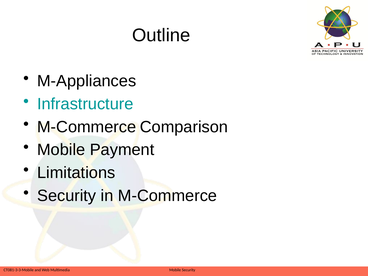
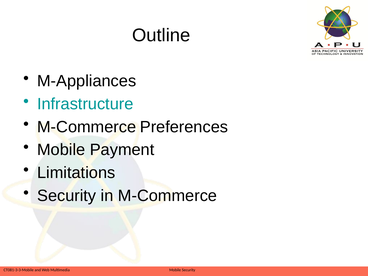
Comparison: Comparison -> Preferences (184, 127)
